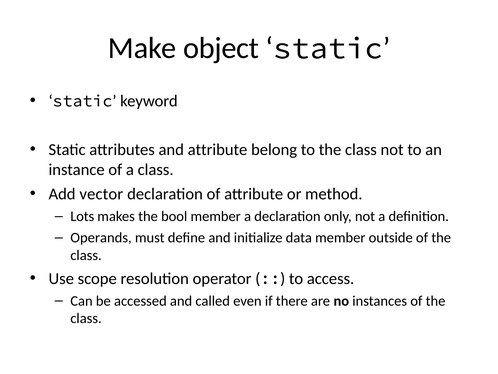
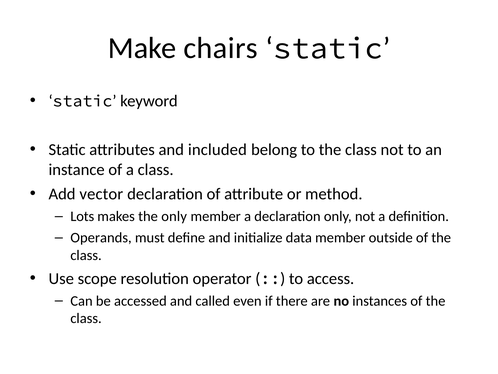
object: object -> chairs (221, 48)
and attribute: attribute -> included (217, 149)
the bool: bool -> only (174, 216)
